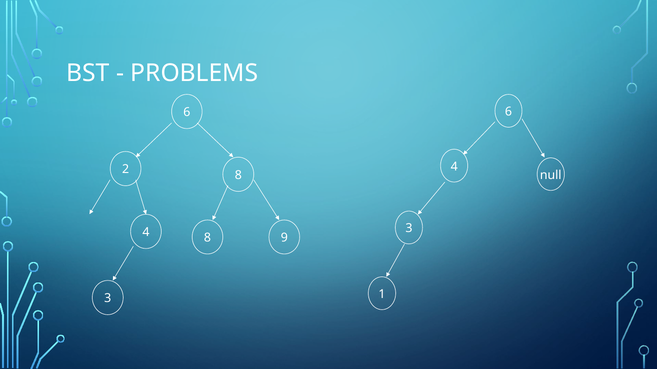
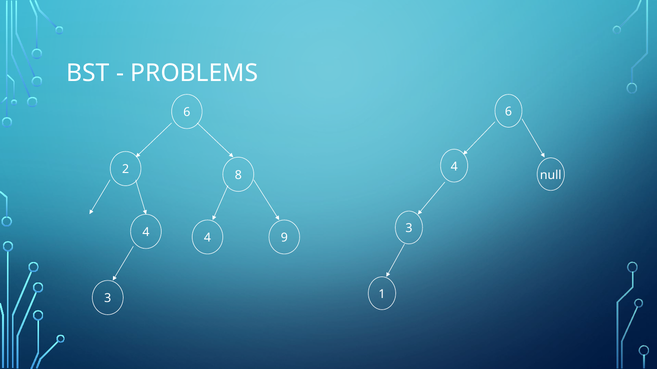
4 8: 8 -> 4 (208, 238)
